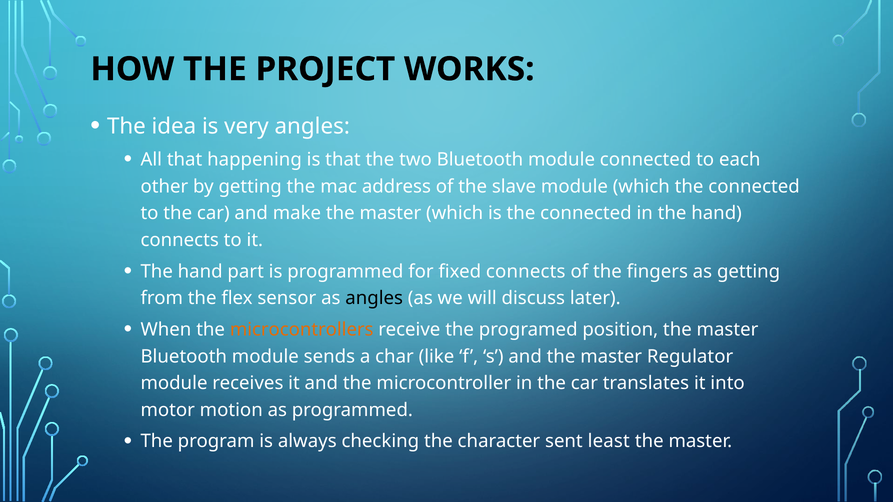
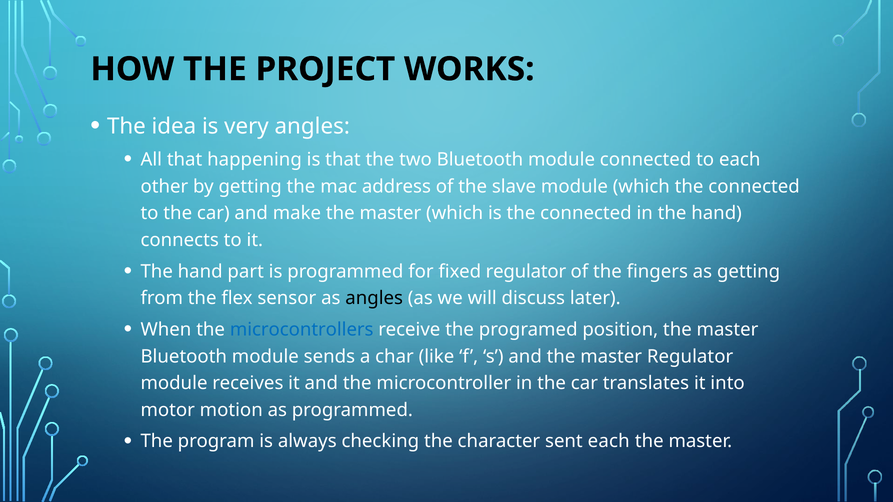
fixed connects: connects -> regulator (526, 272)
microcontrollers colour: orange -> blue (302, 330)
sent least: least -> each (609, 442)
